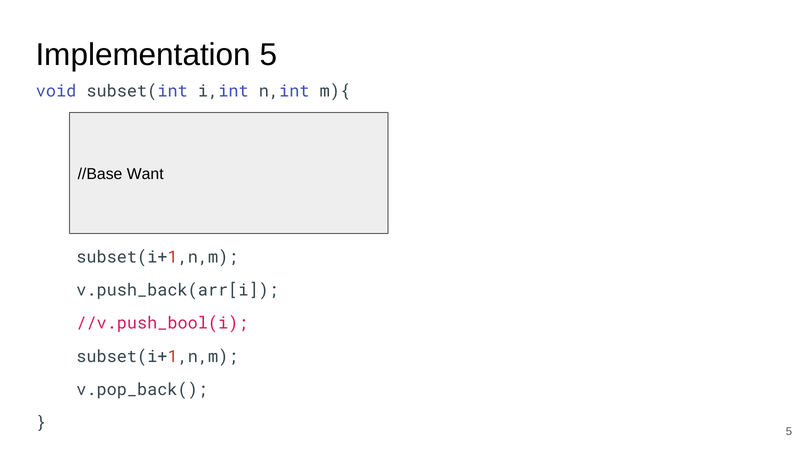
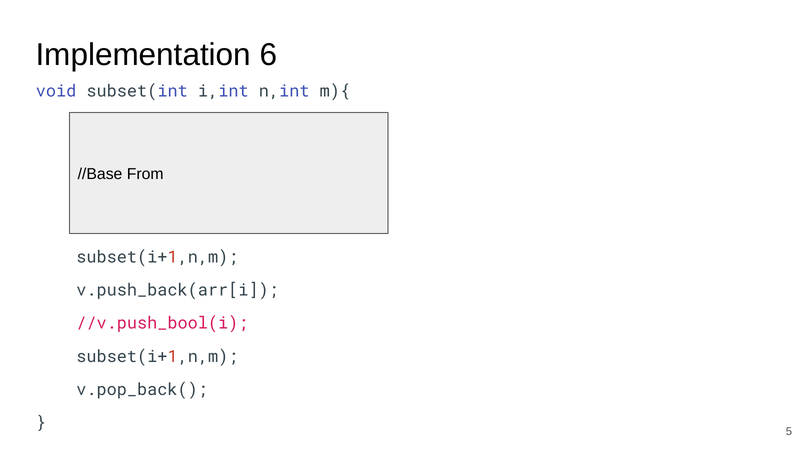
Implementation 5: 5 -> 6 (268, 55)
Want: Want -> From (145, 174)
